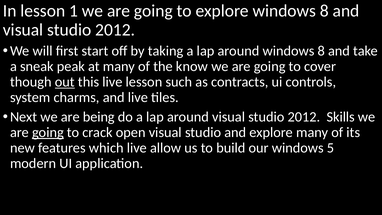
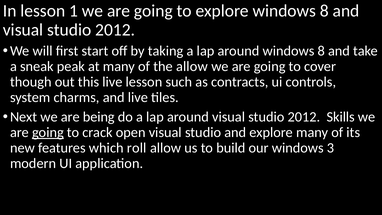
the know: know -> allow (192, 66)
out underline: present -> none (65, 82)
which live: live -> roll (137, 148)
5: 5 -> 3 (331, 148)
